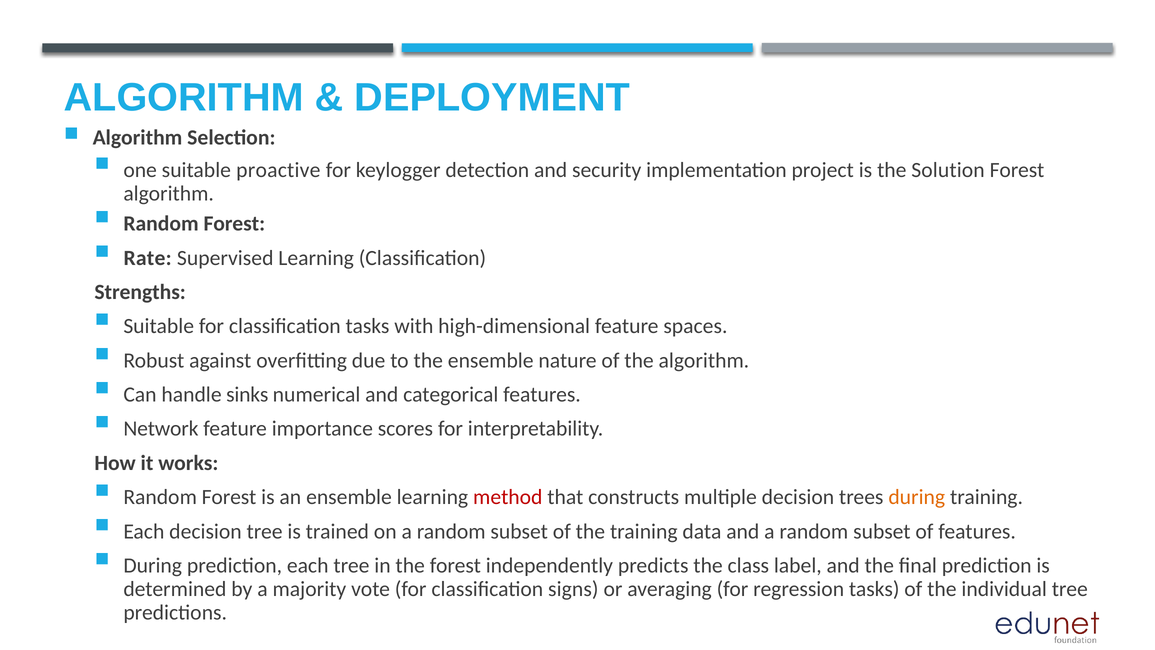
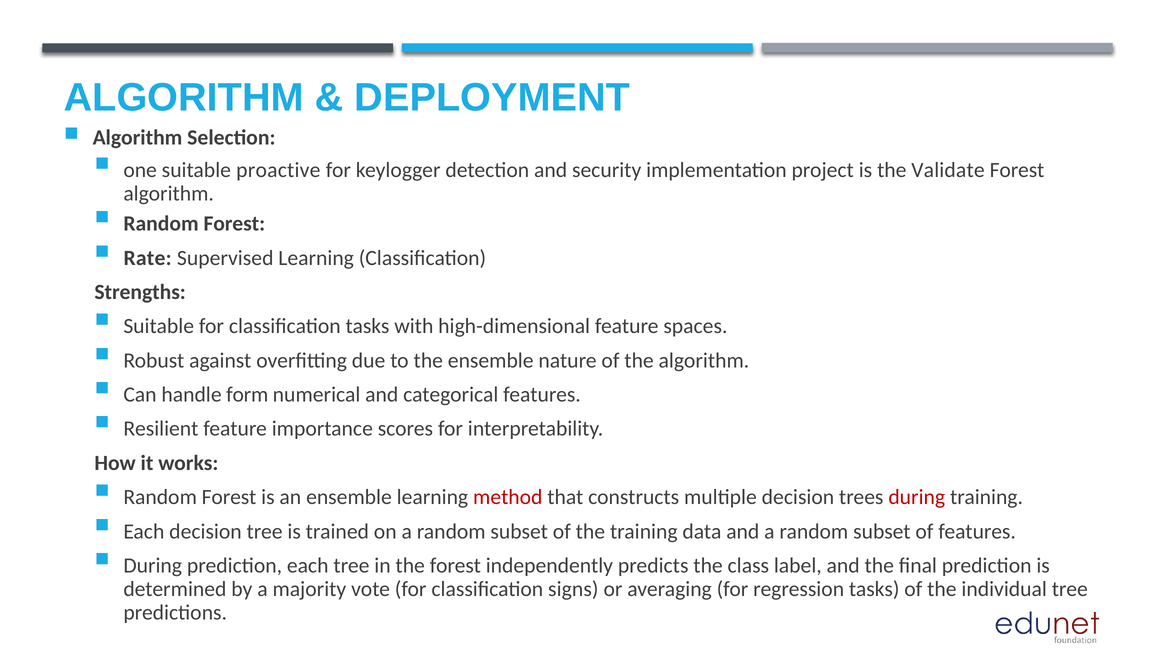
Solution: Solution -> Validate (948, 170)
sinks: sinks -> form (247, 394)
Network: Network -> Resilient (161, 429)
during colour: orange -> red (917, 497)
